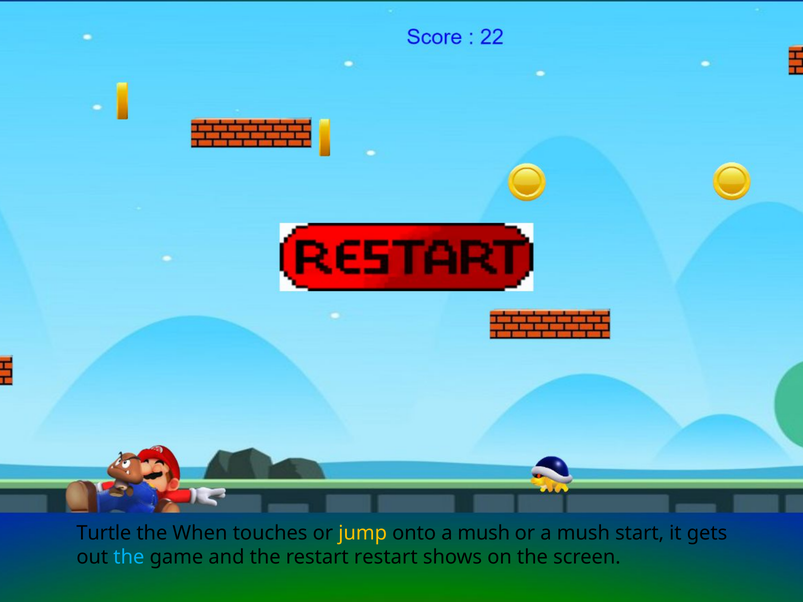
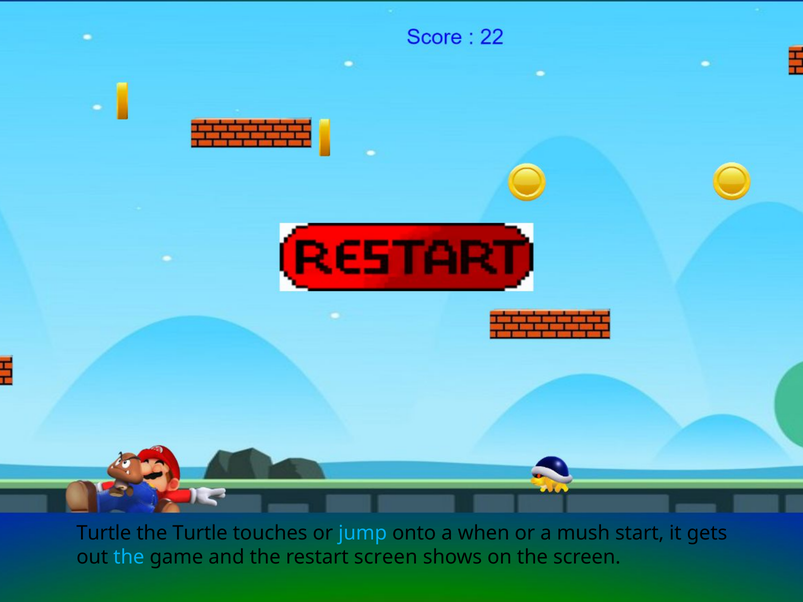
the When: When -> Turtle (200, 534)
jump colour: yellow -> light blue (363, 534)
onto a mush: mush -> when (484, 534)
restart restart: restart -> screen (386, 558)
